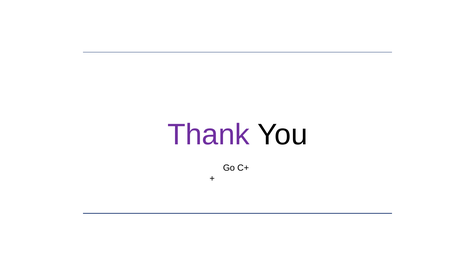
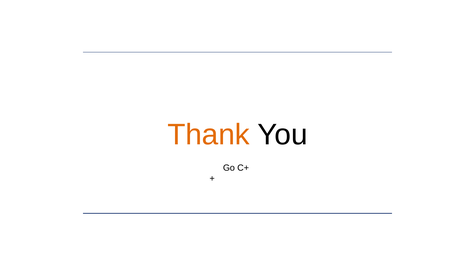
Thank colour: purple -> orange (209, 135)
